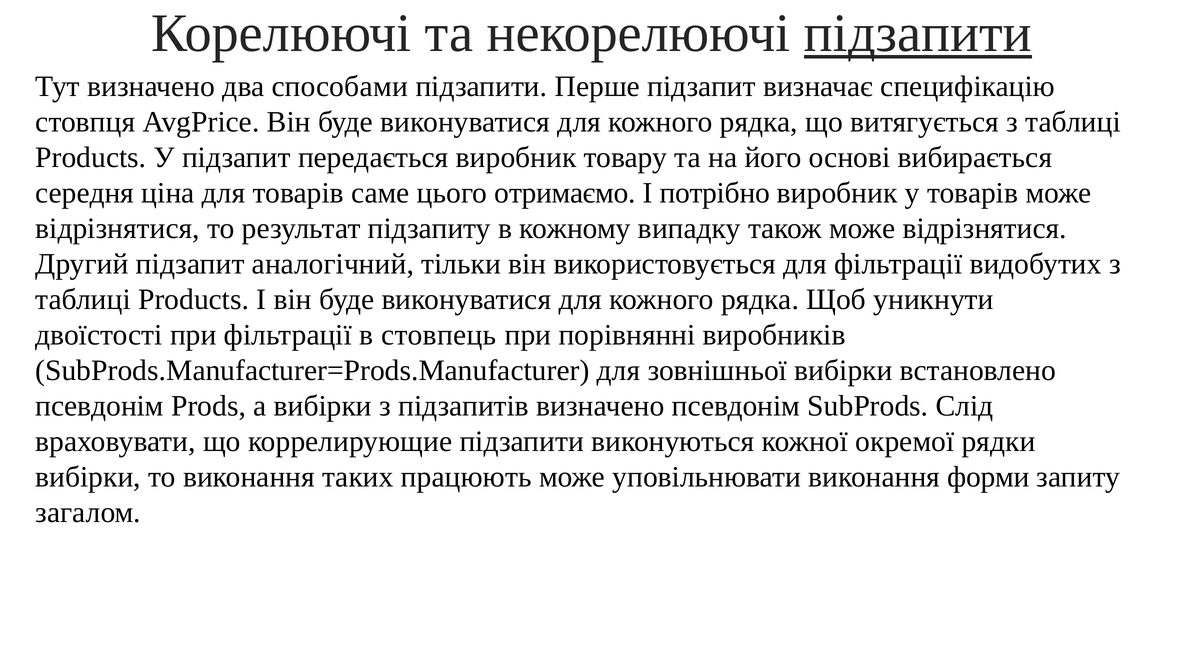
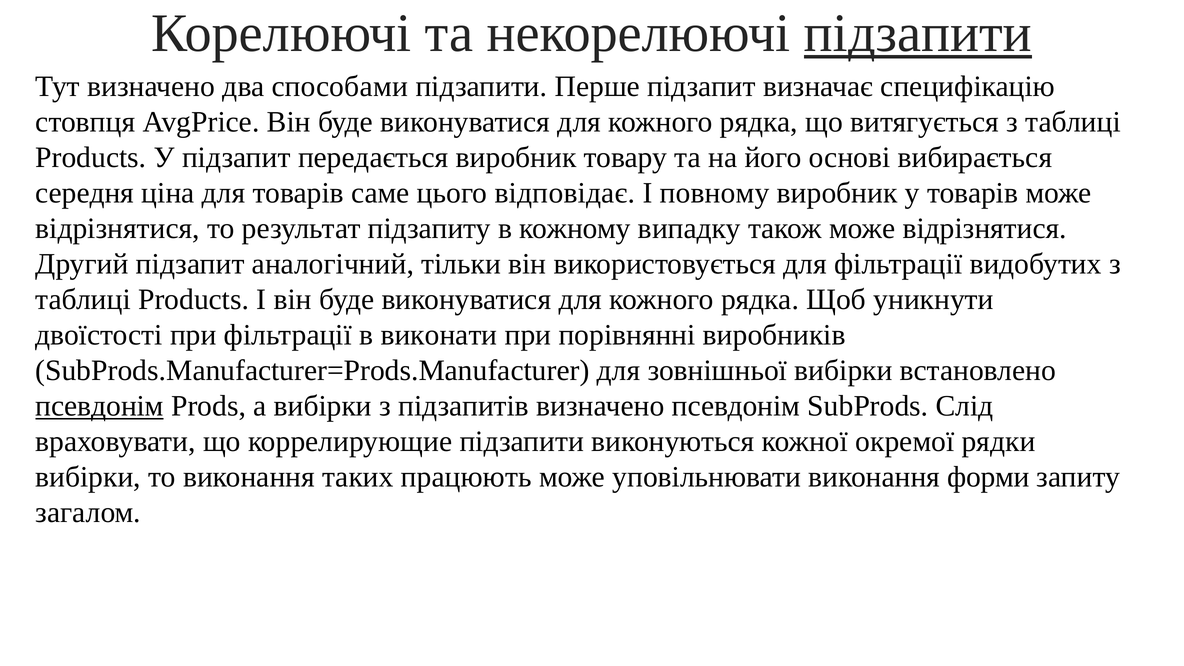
отримаємо: отримаємо -> відповідає (565, 193)
потрібно: потрібно -> повному (715, 193)
стовпець: стовпець -> виконати (439, 335)
псевдонім underline: none -> present (100, 406)
